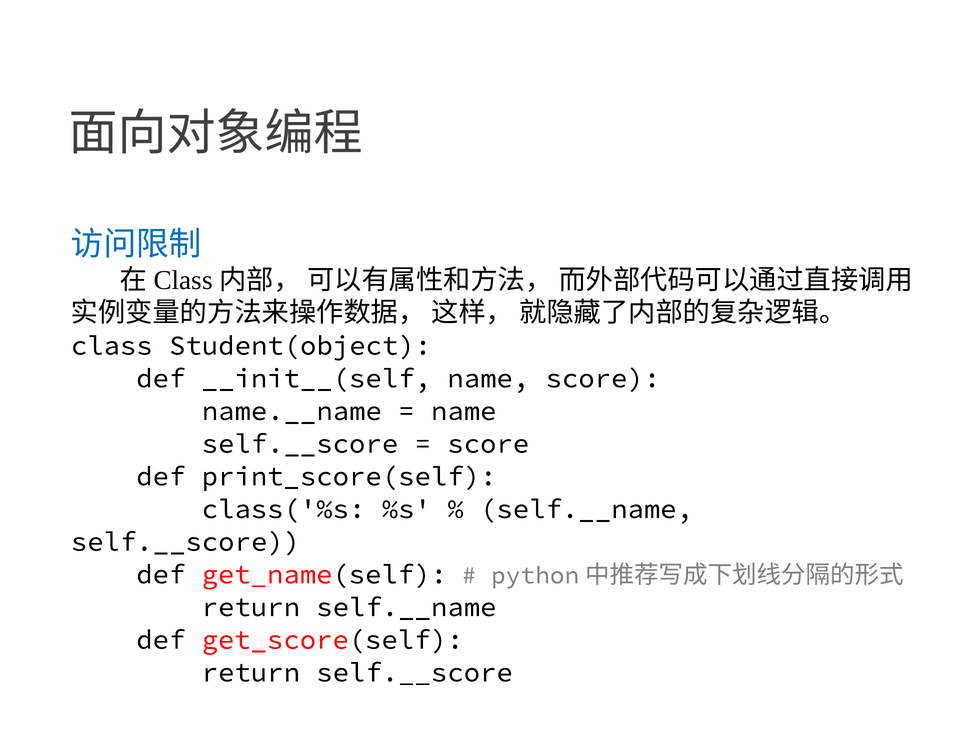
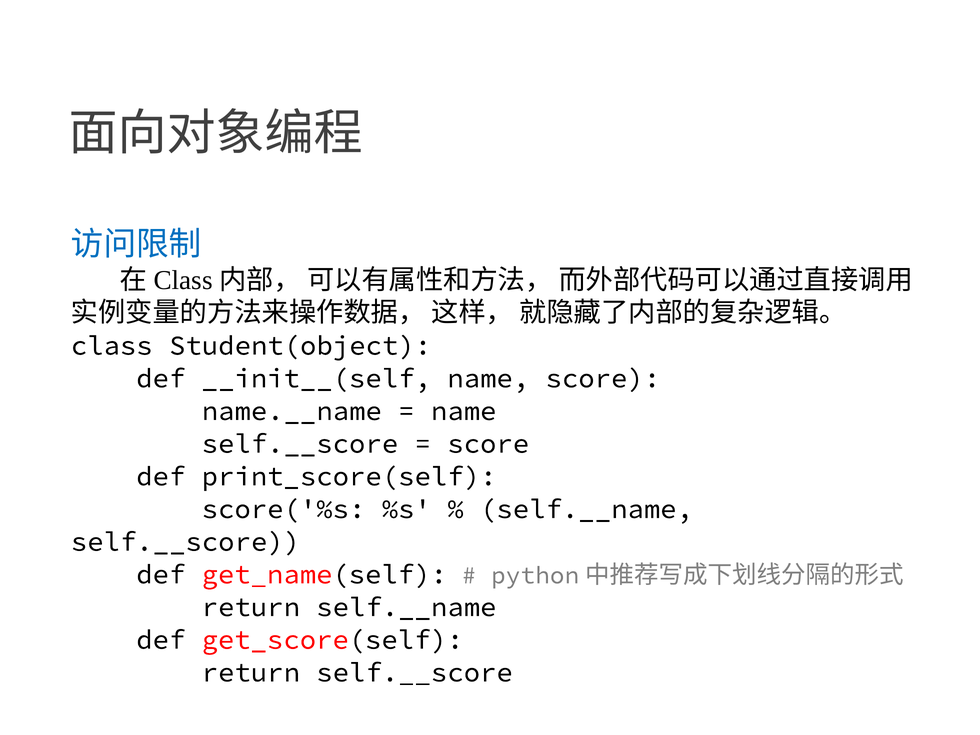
class('%s: class('%s -> score('%s (284, 509)
